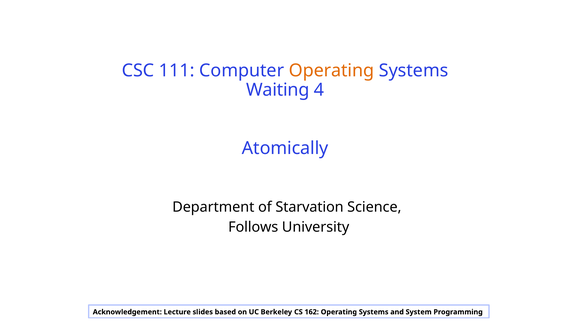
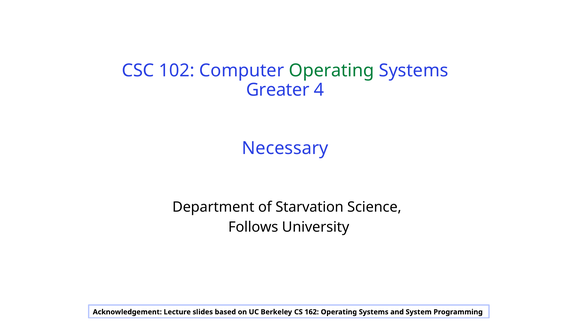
111: 111 -> 102 (177, 71)
Operating colour: orange -> green (332, 71)
Waiting: Waiting -> Greater (278, 90)
Atomically: Atomically -> Necessary (285, 148)
